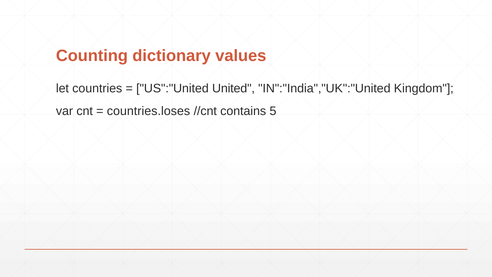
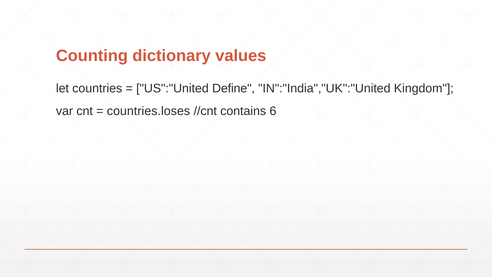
United: United -> Define (233, 88)
5: 5 -> 6 (273, 111)
